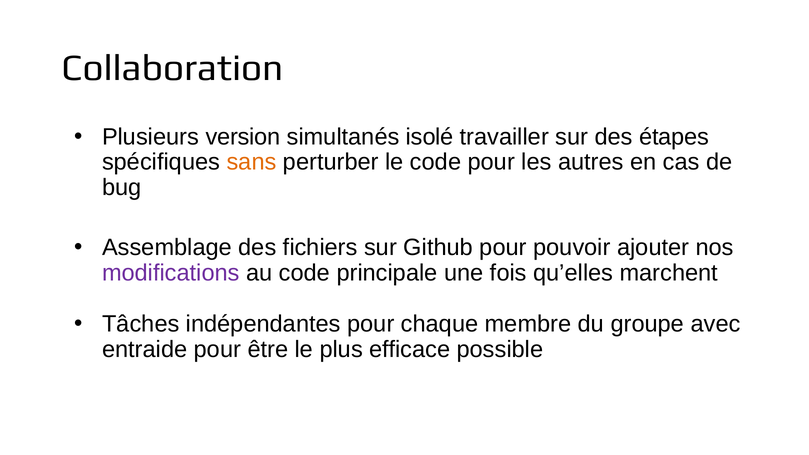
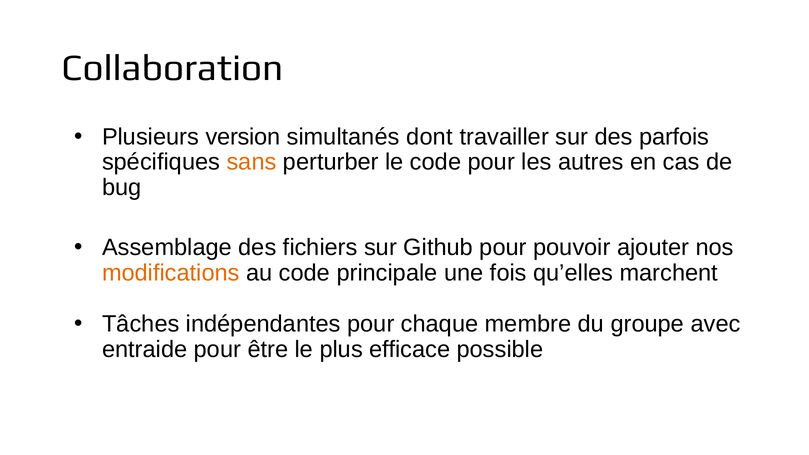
isolé: isolé -> dont (430, 137)
étapes: étapes -> parfois (674, 137)
modifications colour: purple -> orange (171, 273)
